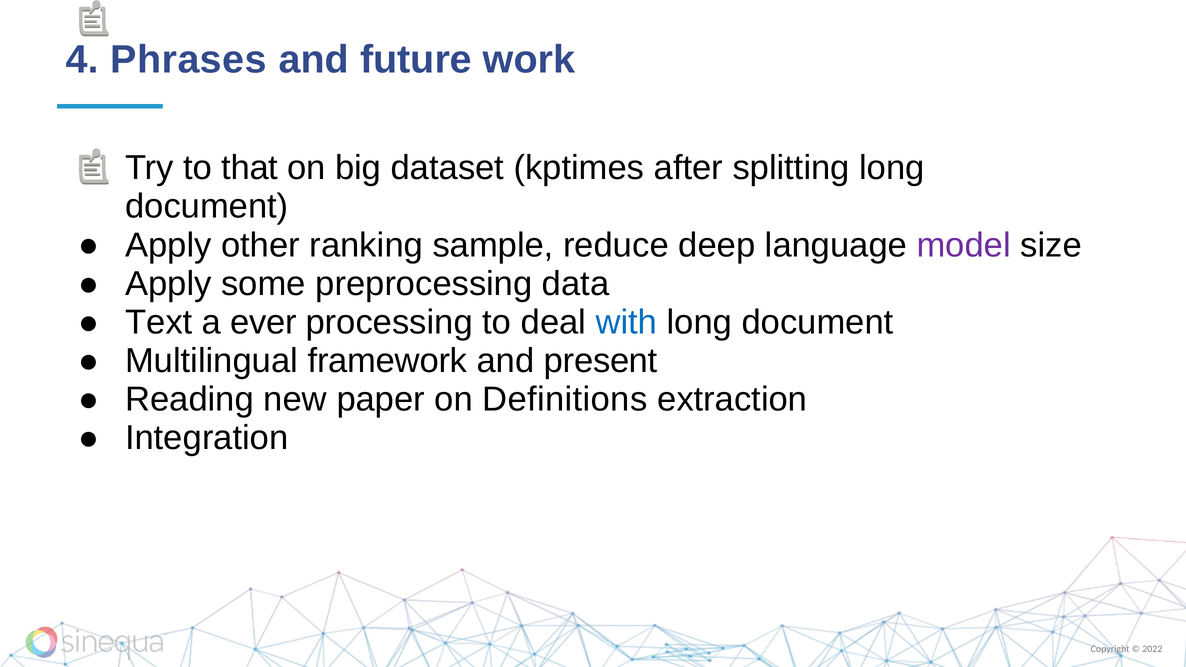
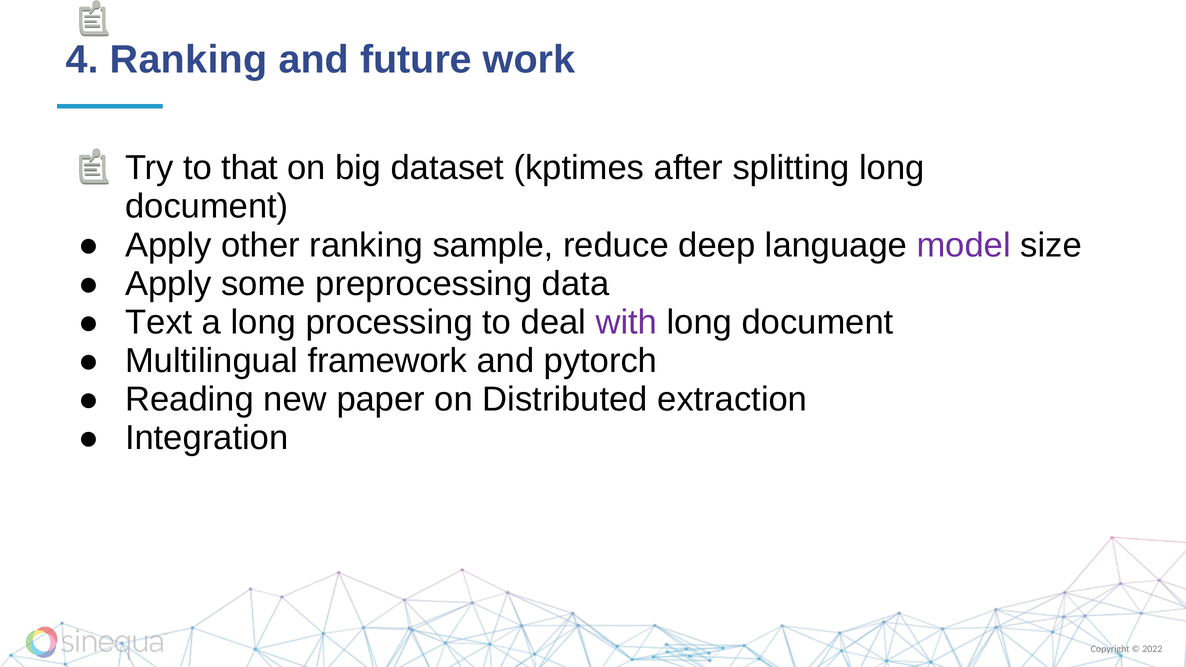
4 Phrases: Phrases -> Ranking (189, 60)
a ever: ever -> long (263, 322)
with colour: blue -> purple (627, 322)
present: present -> pytorch (601, 361)
Definitions: Definitions -> Distributed (565, 399)
